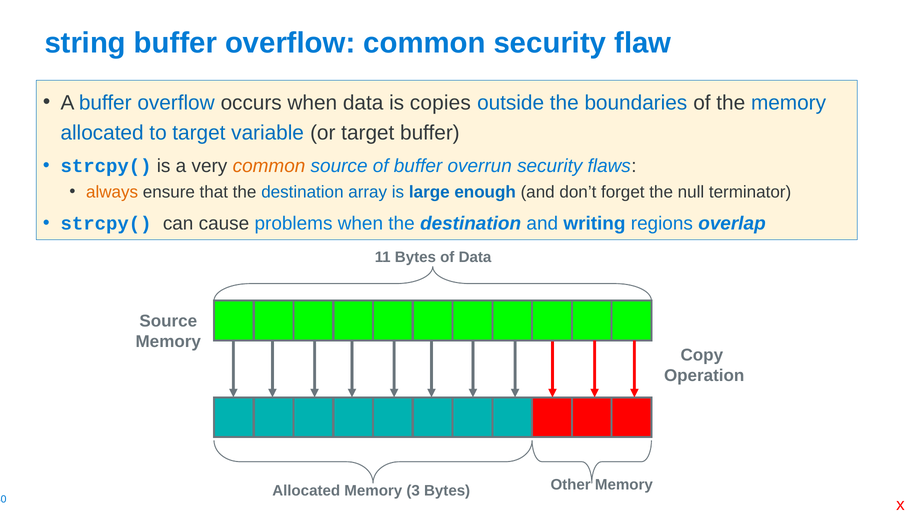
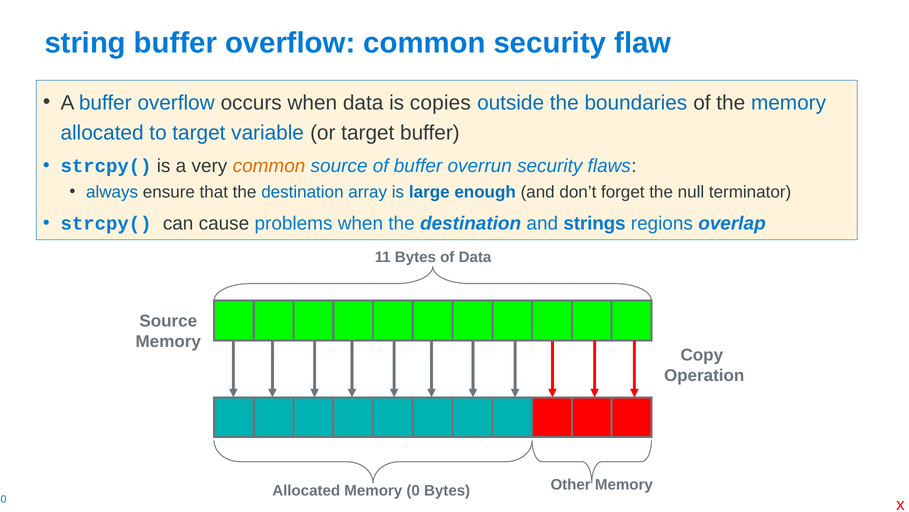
always colour: orange -> blue (112, 192)
writing: writing -> strings (595, 223)
3: 3 -> 0 (413, 490)
